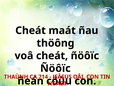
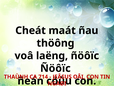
voâ cheát: cheát -> laëng (52, 55)
